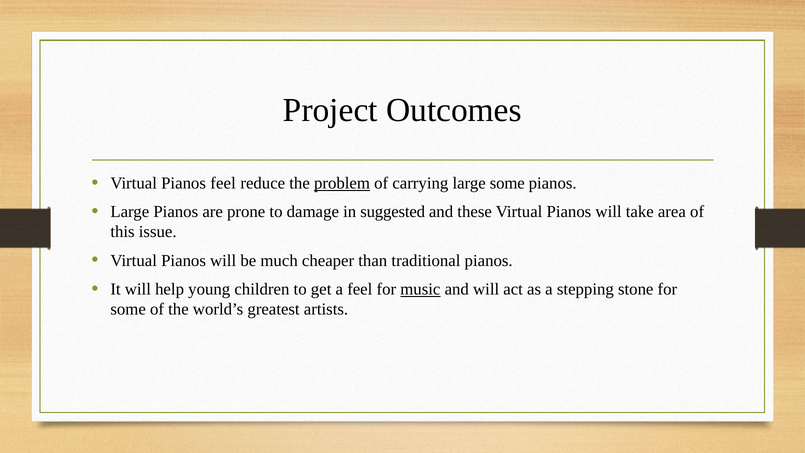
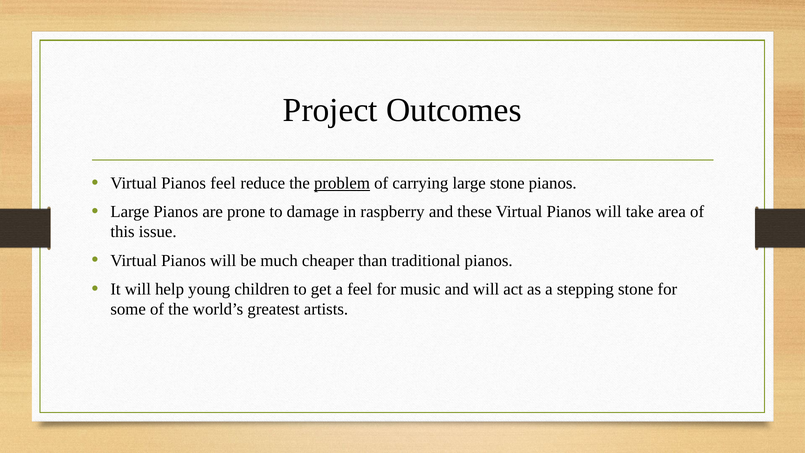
large some: some -> stone (507, 183)
suggested: suggested -> raspberry (393, 212)
music underline: present -> none (420, 289)
